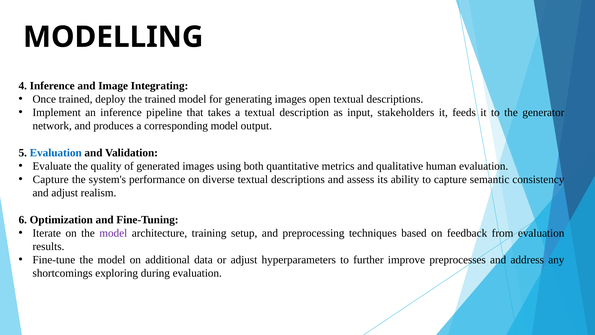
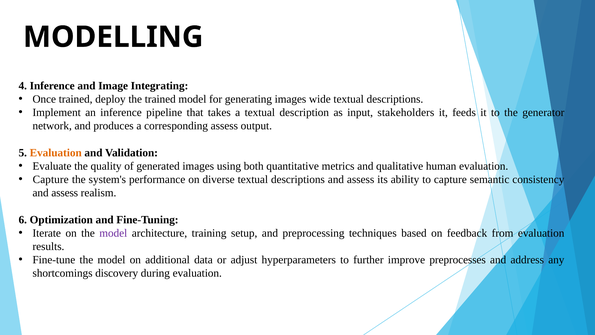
open: open -> wide (320, 99)
corresponding model: model -> assess (224, 126)
Evaluation colour: blue -> orange (56, 153)
adjust: adjust -> assess (65, 193)
exploring: exploring -> discovery (117, 273)
